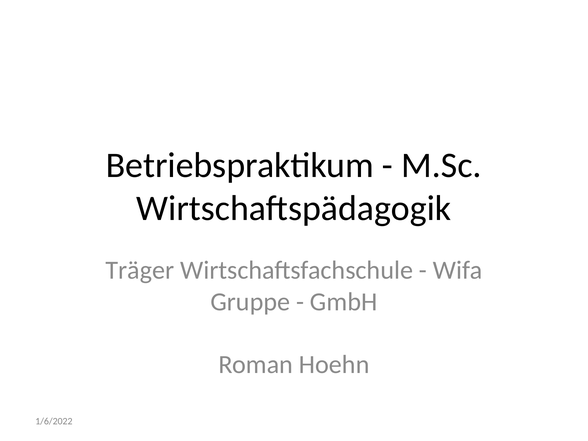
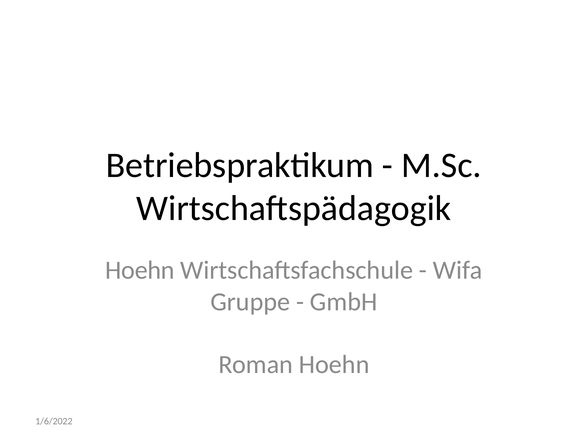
Träger: Träger -> Hoehn (140, 270)
